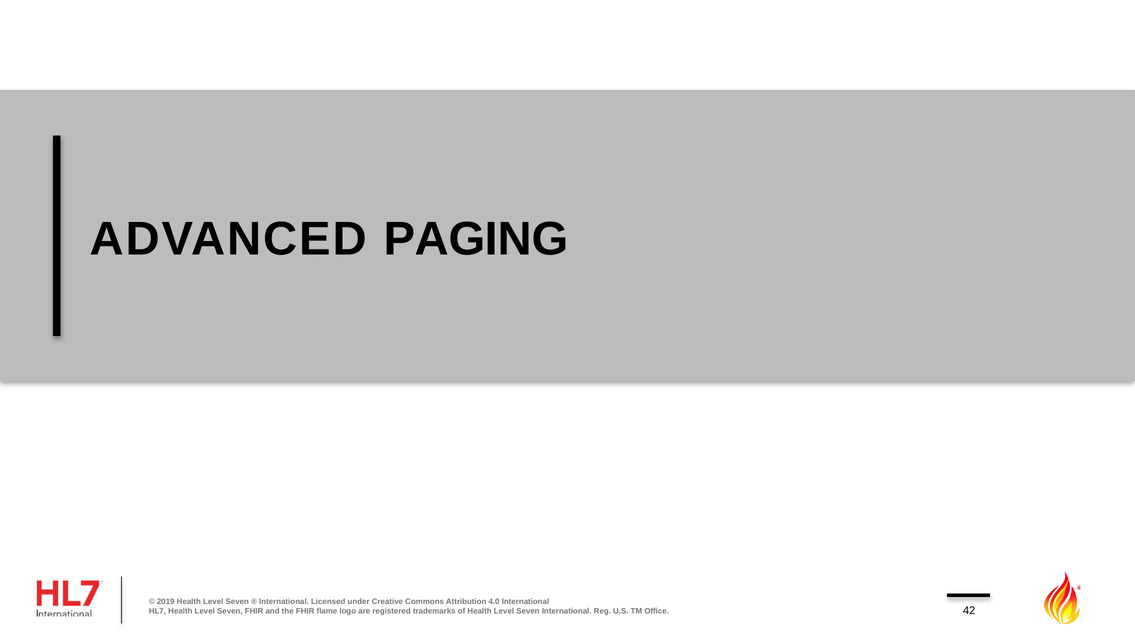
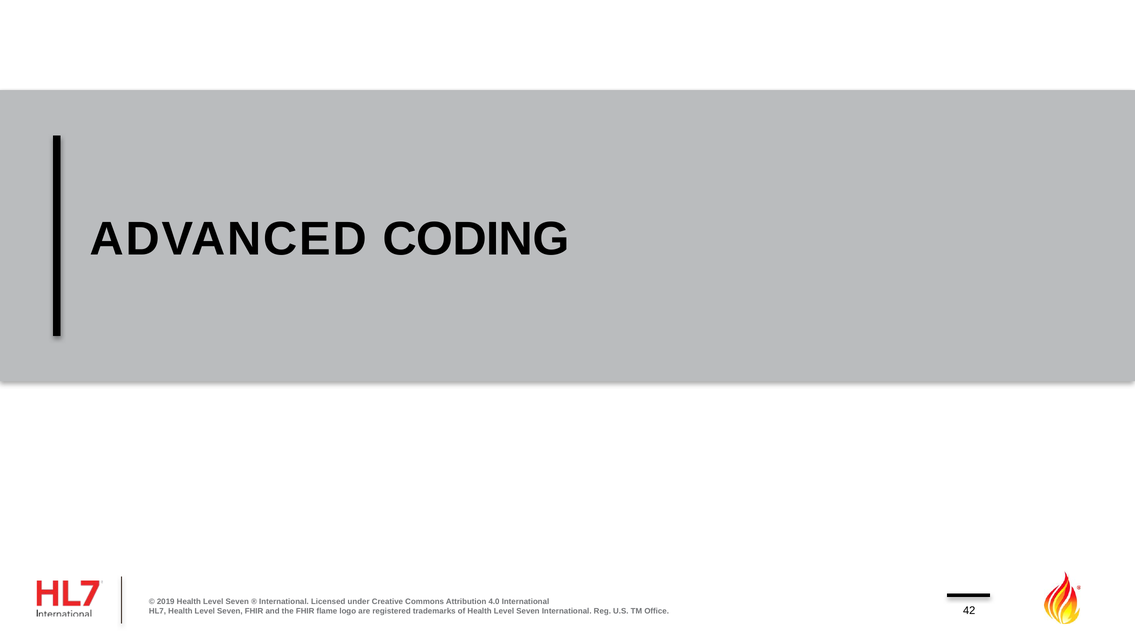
PAGING: PAGING -> CODING (476, 239)
